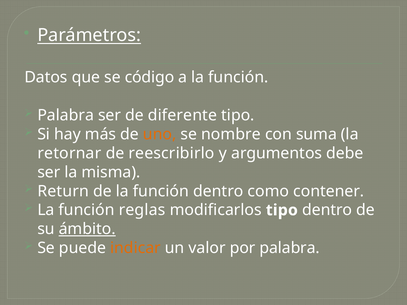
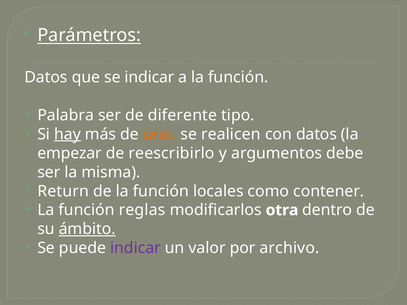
se código: código -> indicar (150, 77)
hay underline: none -> present (68, 134)
nombre: nombre -> realicen (231, 134)
con suma: suma -> datos (316, 134)
retornar: retornar -> empezar (70, 153)
función dentro: dentro -> locales (218, 191)
modificarlos tipo: tipo -> otra (282, 210)
indicar colour: orange -> purple (135, 248)
por palabra: palabra -> archivo (290, 248)
